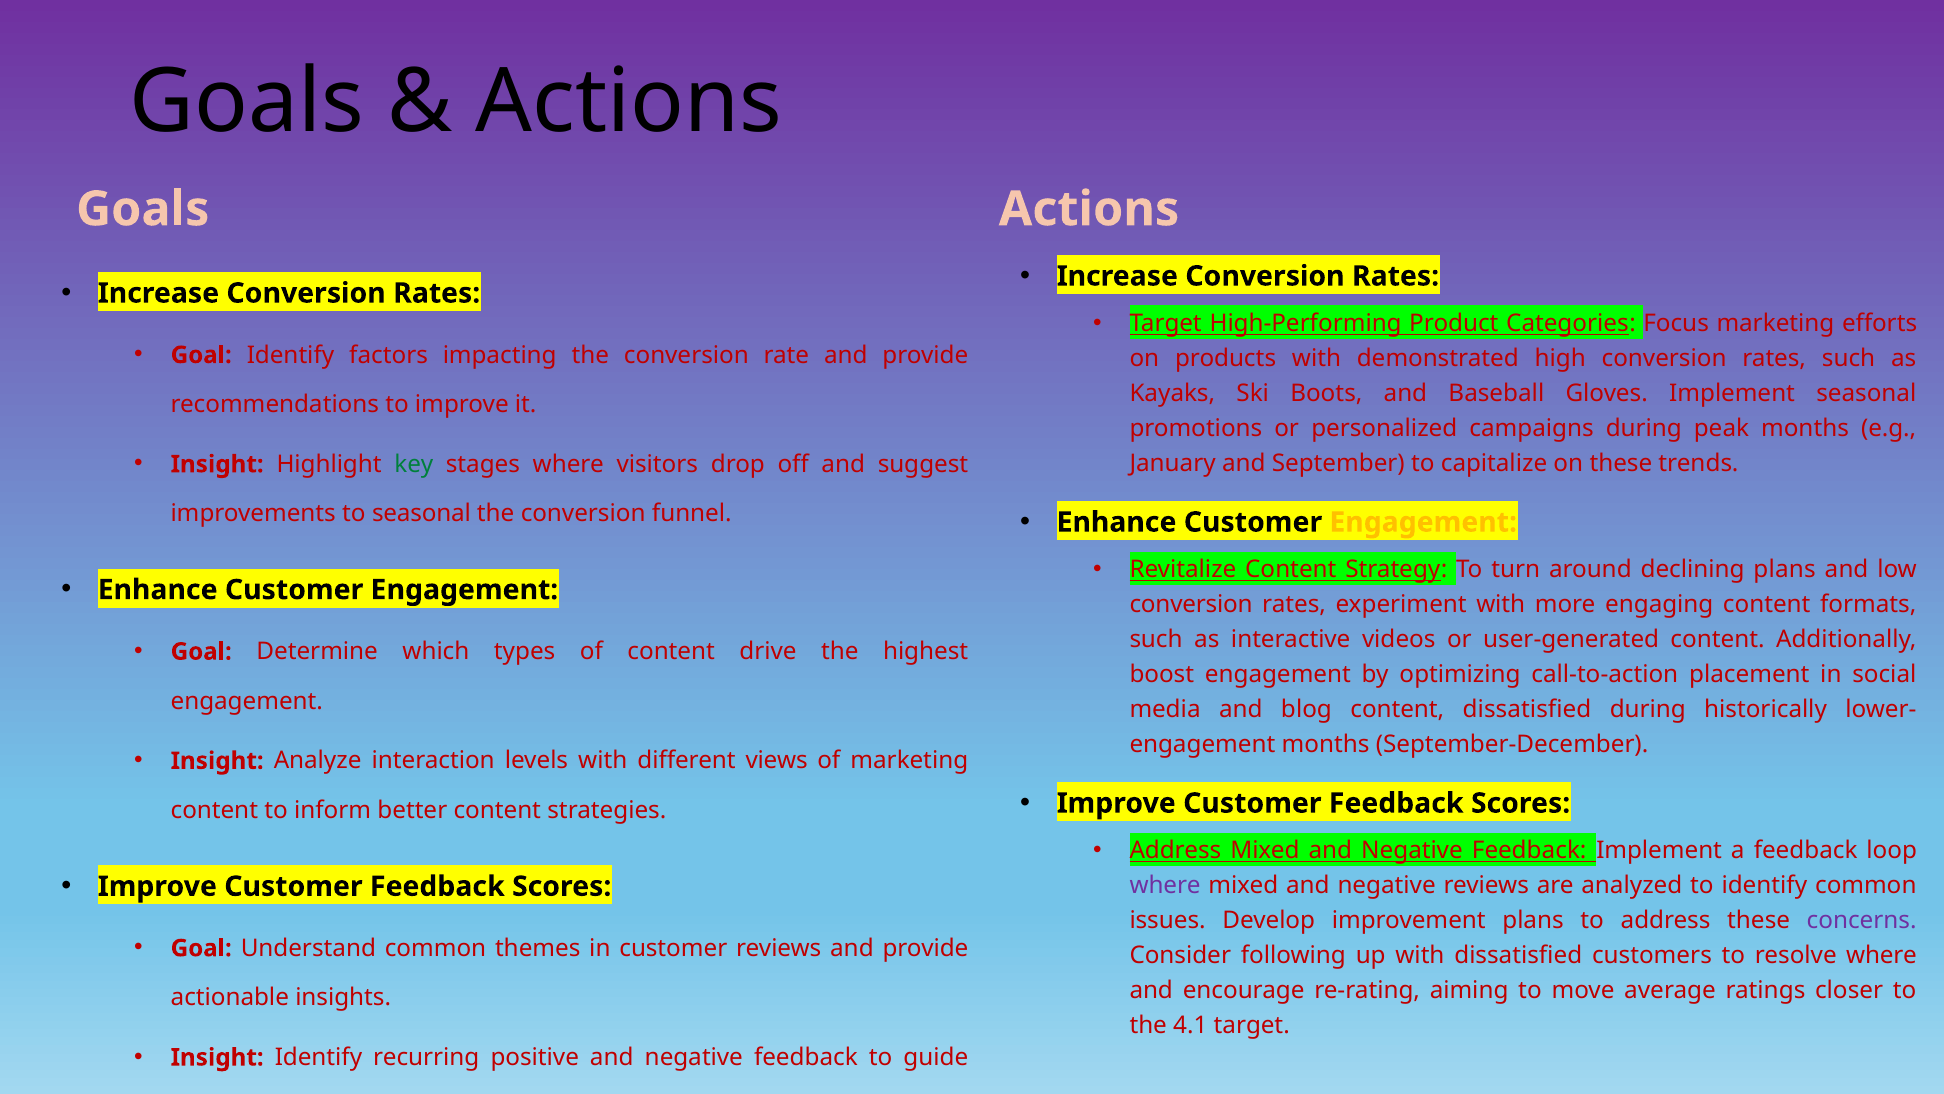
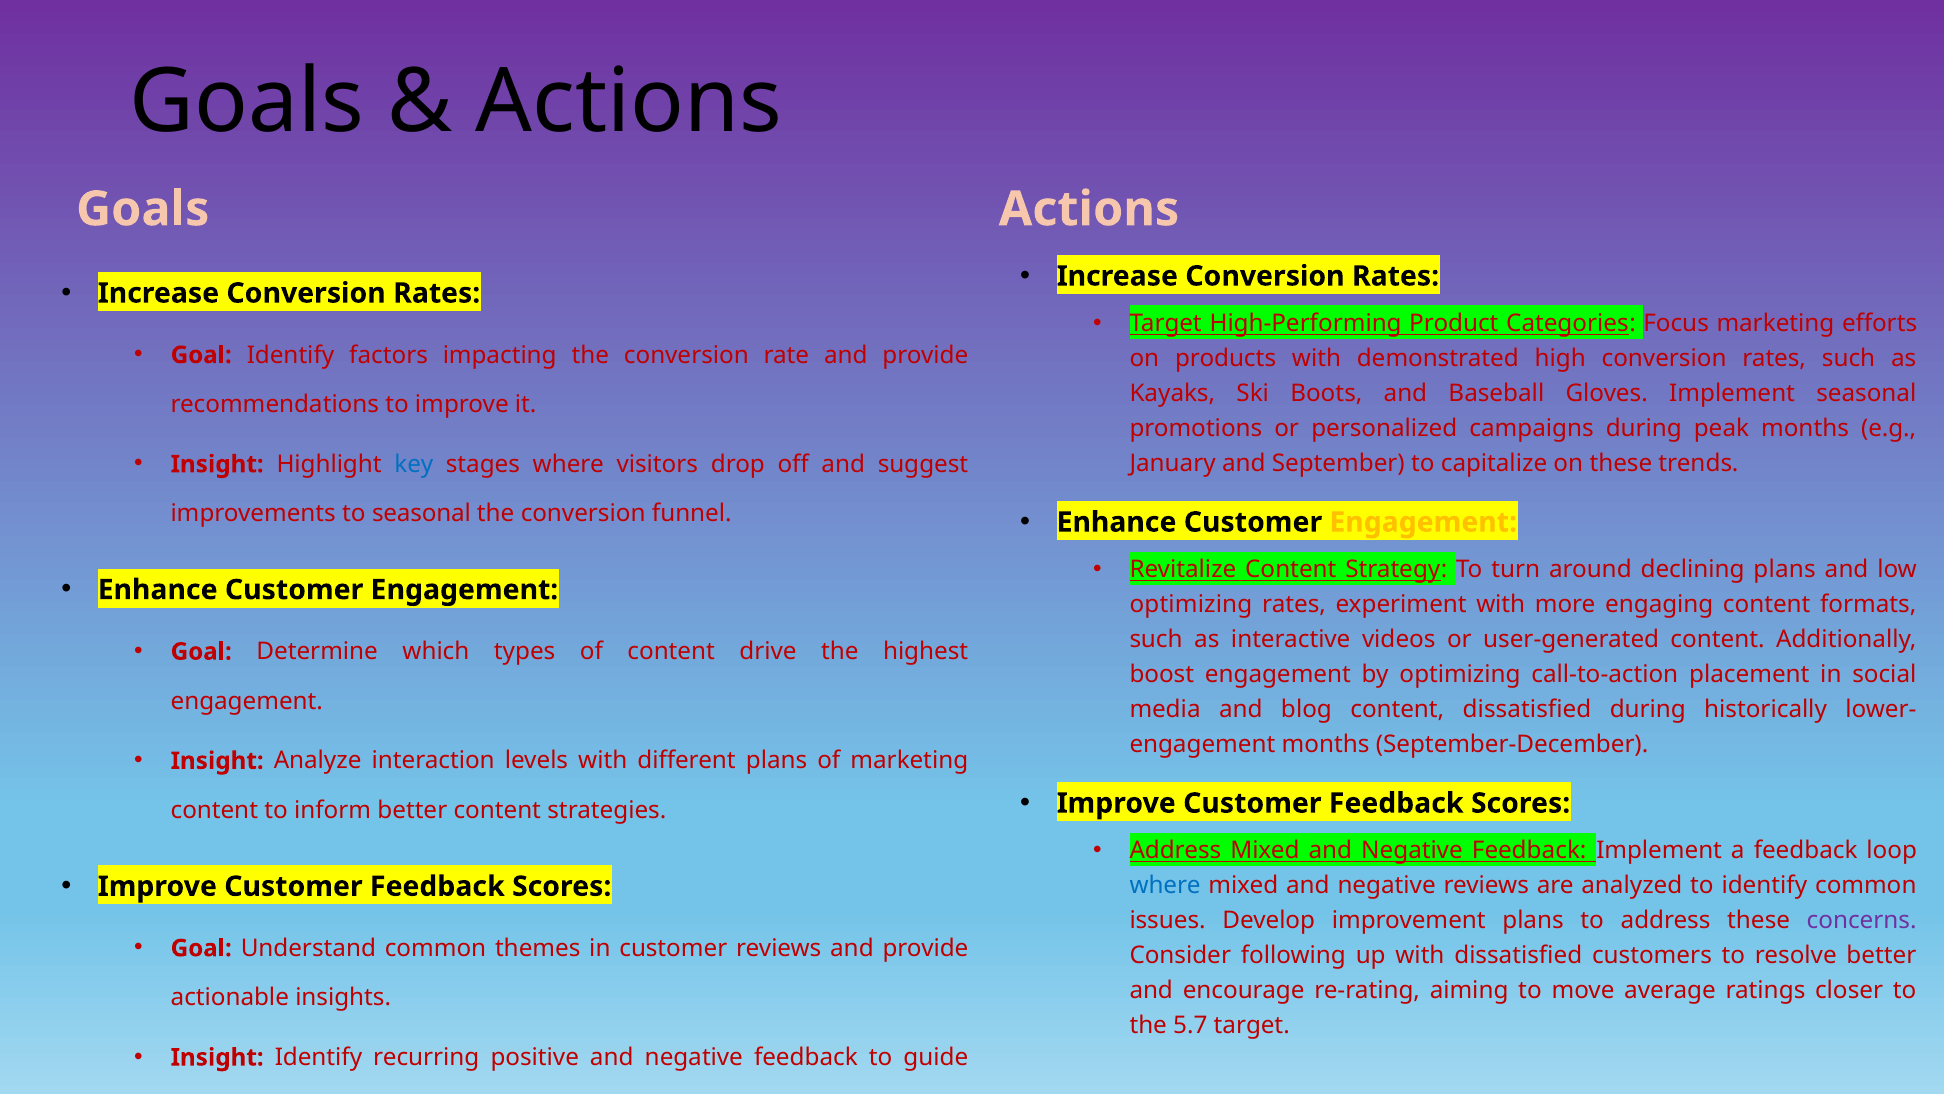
key colour: green -> blue (414, 464)
conversion: conversion -> optimizing (1191, 604)
different views: views -> plans (777, 761)
where colour: purple -> blue (1165, 885)
resolve where: where -> better (1881, 955)
4.1: 4.1 -> 5.7 (1190, 1025)
